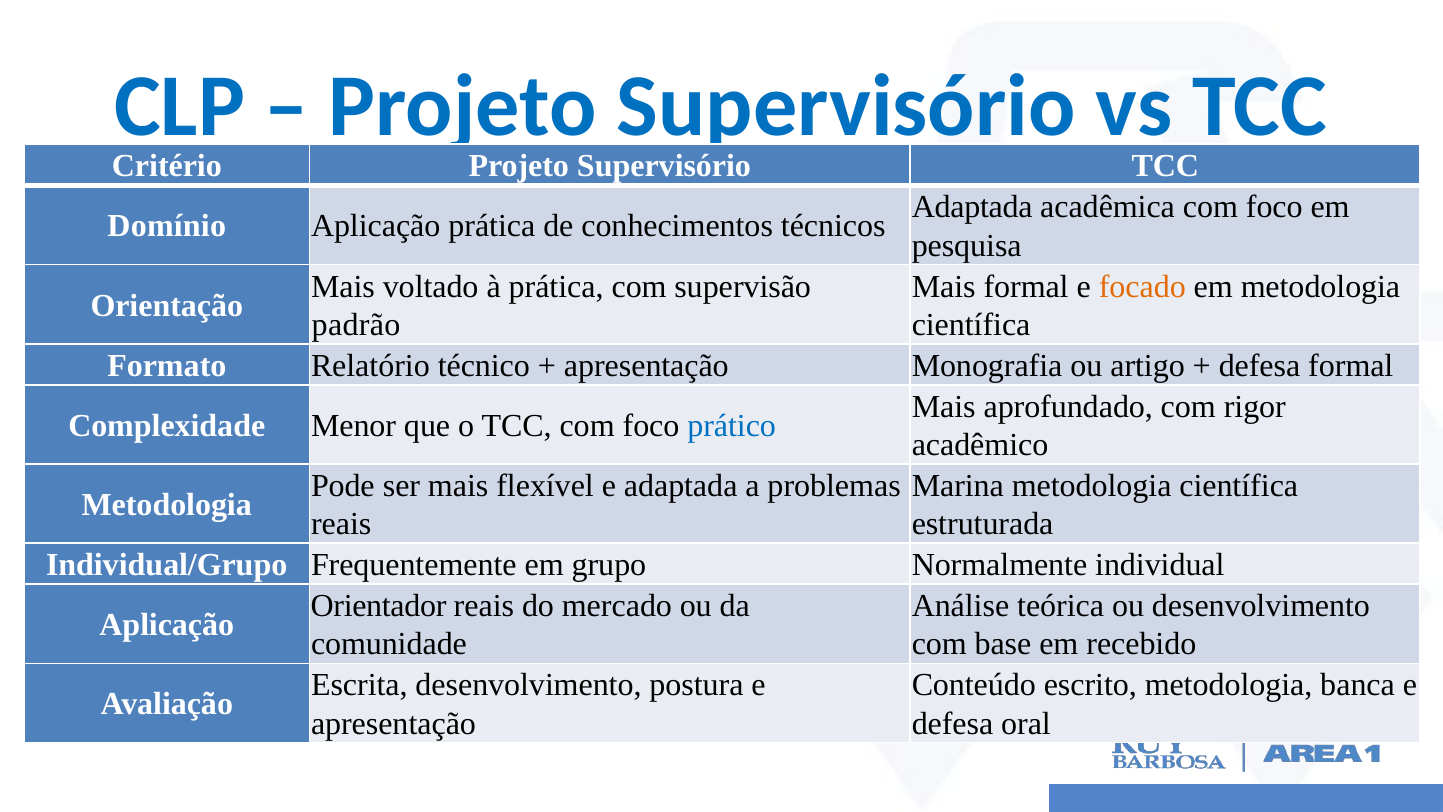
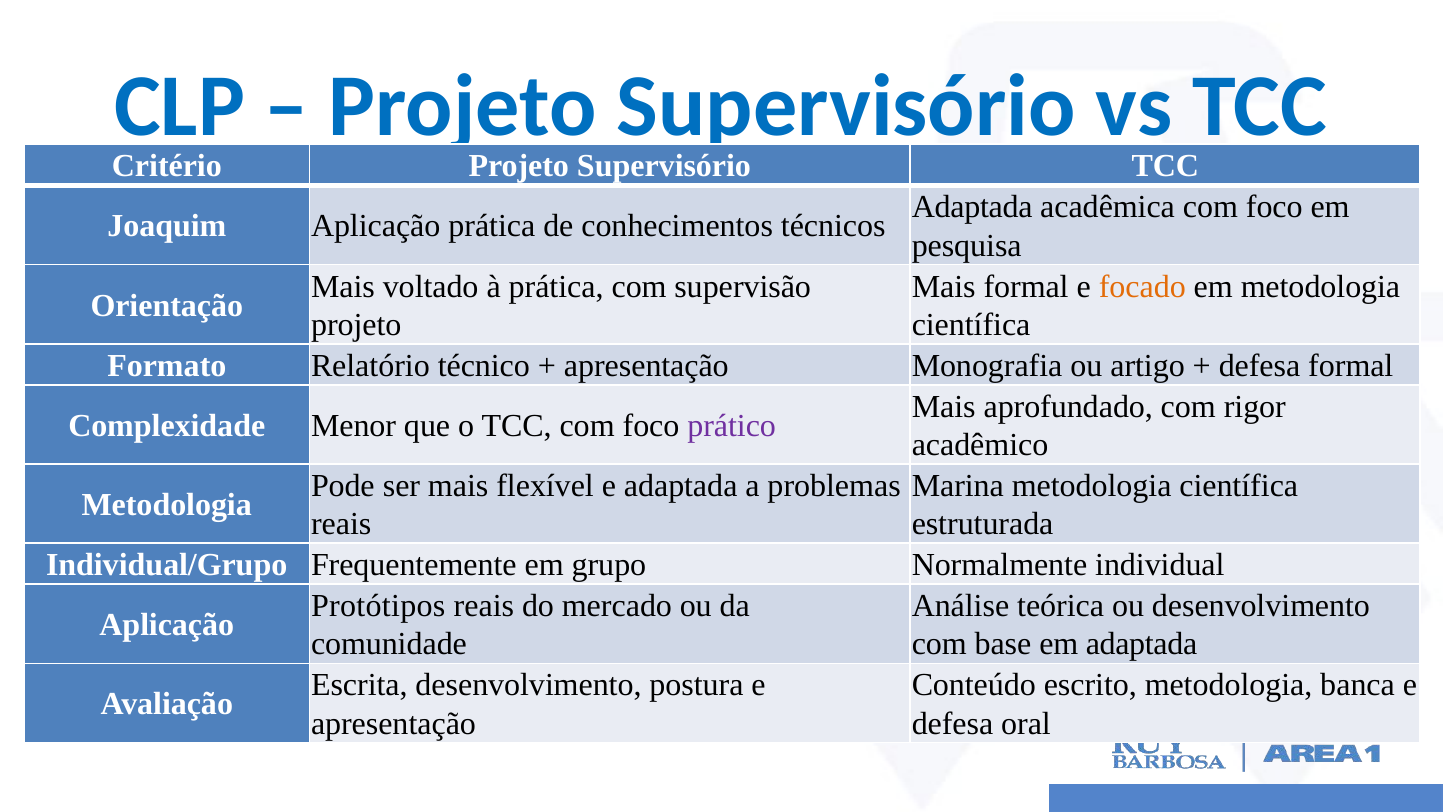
Domínio: Domínio -> Joaquim (167, 226)
padrão: padrão -> projeto (356, 324)
prático colour: blue -> purple (732, 426)
Orientador: Orientador -> Protótipos (378, 606)
em recebido: recebido -> adaptada (1142, 644)
